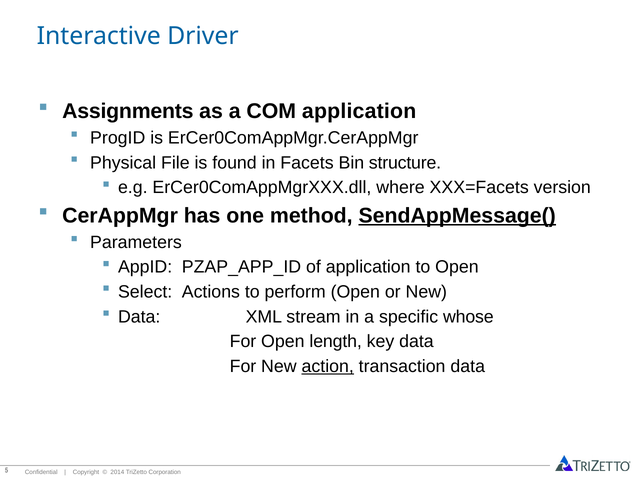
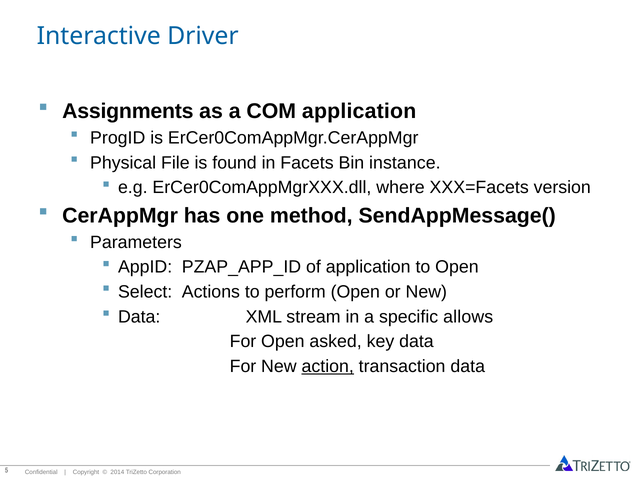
structure: structure -> instance (405, 163)
SendAppMessage( underline: present -> none (457, 215)
whose: whose -> allows (468, 316)
length: length -> asked (336, 341)
